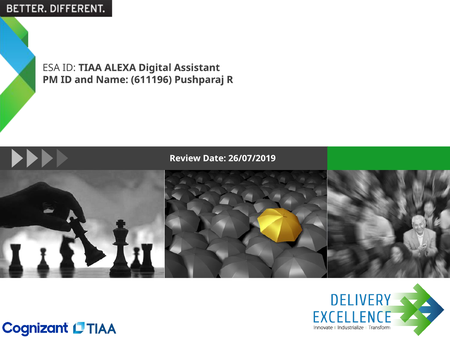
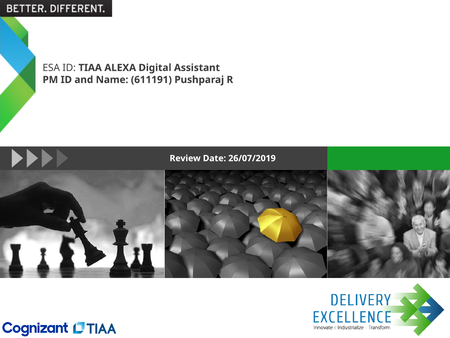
611196: 611196 -> 611191 (151, 80)
